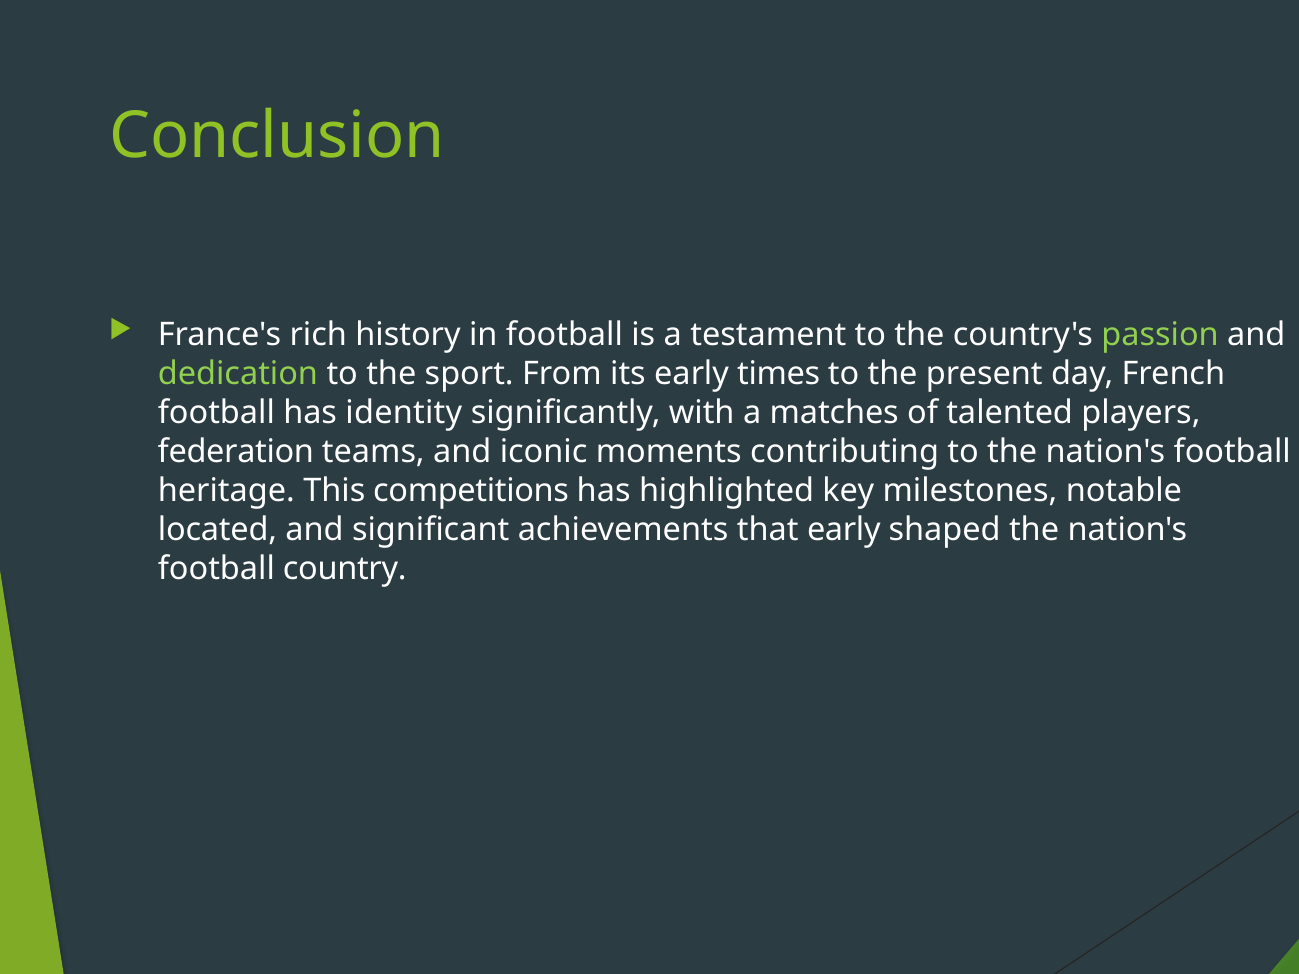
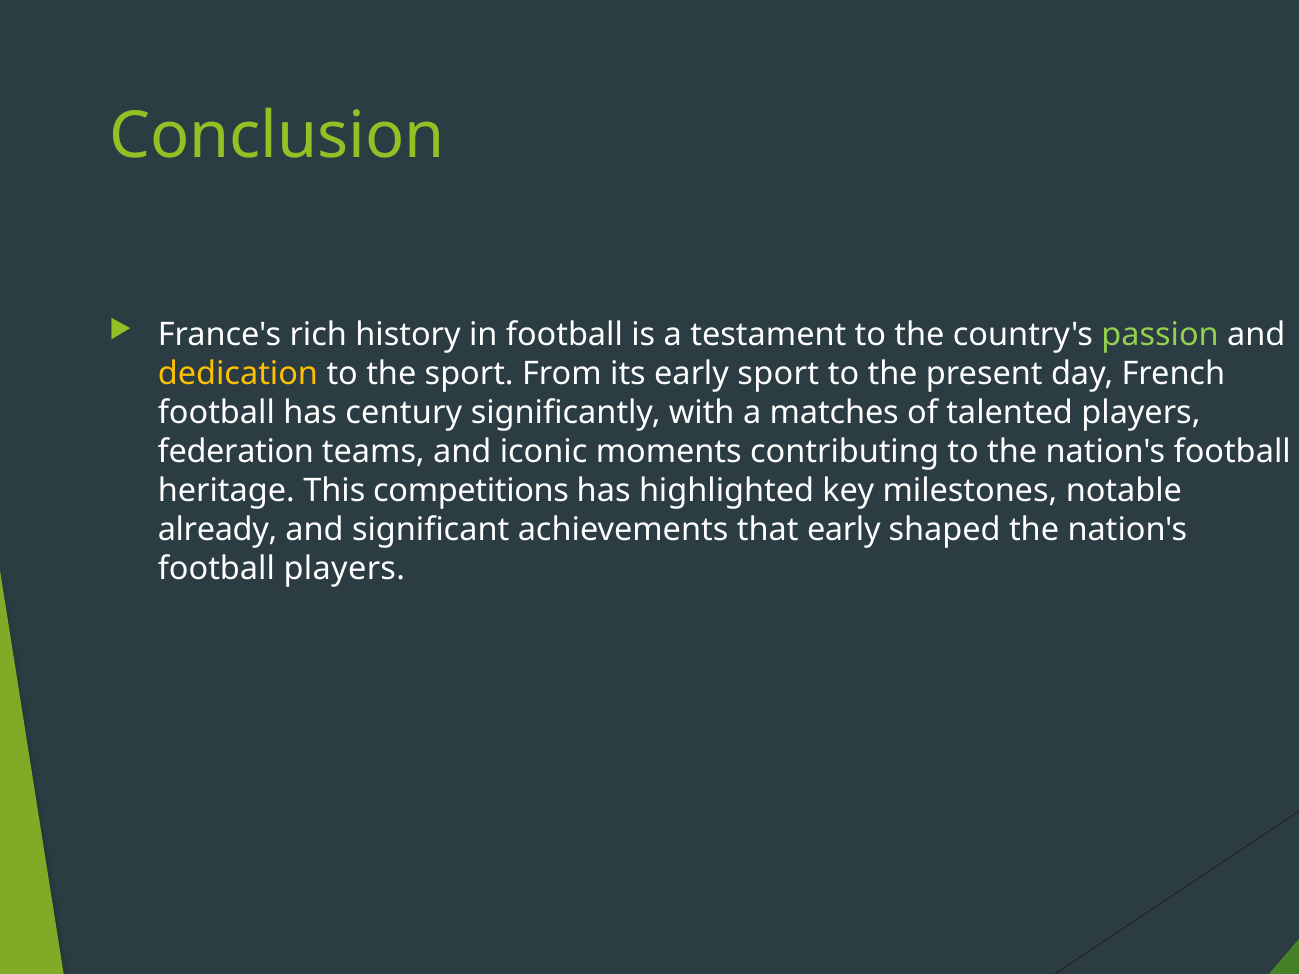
dedication colour: light green -> yellow (238, 374)
early times: times -> sport (778, 374)
identity: identity -> century (404, 413)
located: located -> already (218, 530)
football country: country -> players (344, 569)
